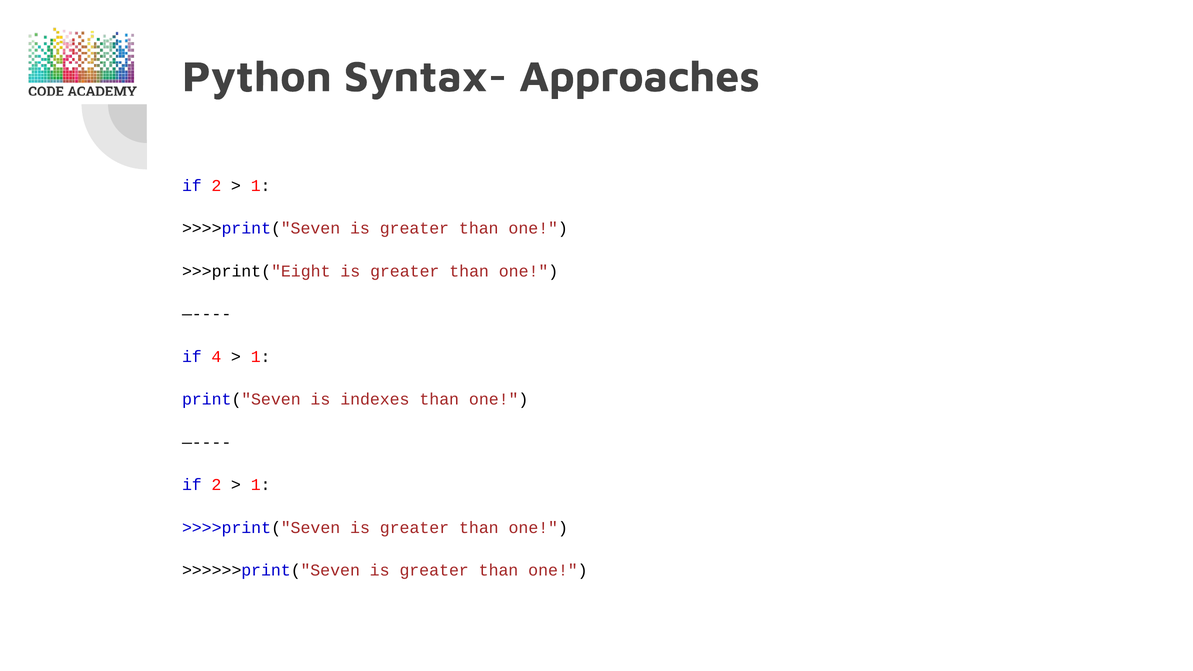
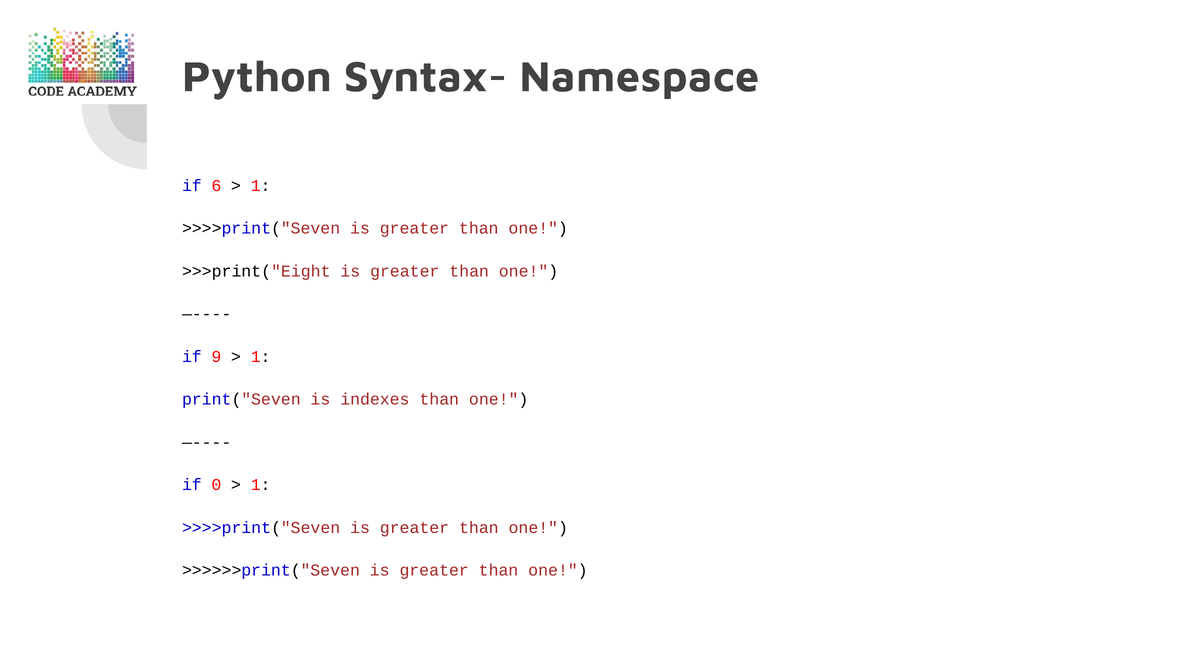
Approaches: Approaches -> Namespace (639, 77)
2: 2 -> 6 (216, 186)
4: 4 -> 9 (216, 357)
2: 2 -> 0 (216, 485)
